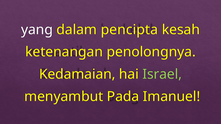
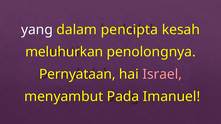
ketenangan: ketenangan -> meluhurkan (64, 52)
Kedamaian: Kedamaian -> Pernyataan (77, 74)
Israel colour: light green -> pink (162, 74)
